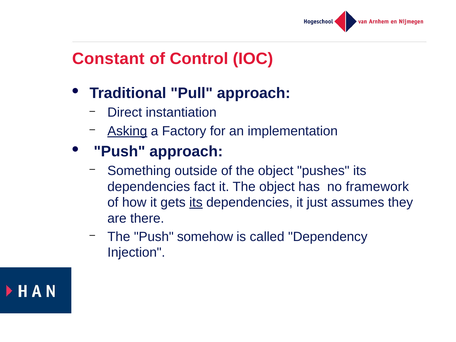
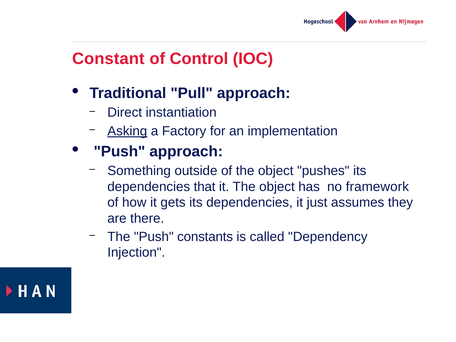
fact: fact -> that (205, 187)
its underline: present -> none (196, 202)
somehow: somehow -> constants (205, 237)
